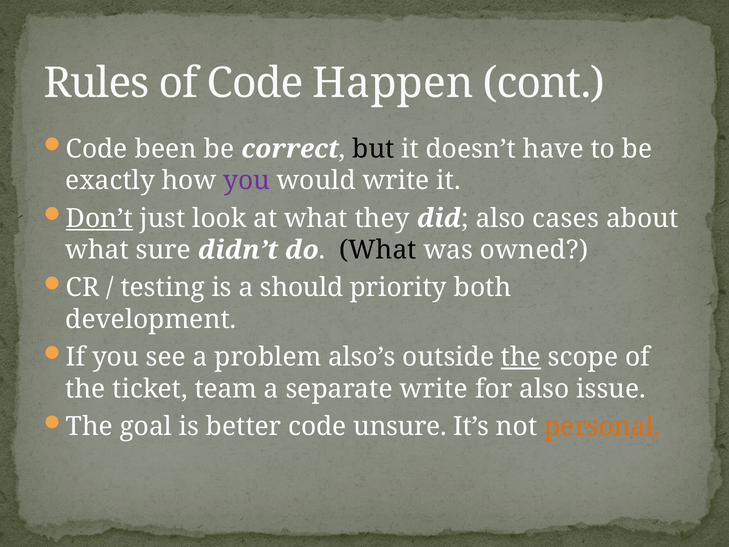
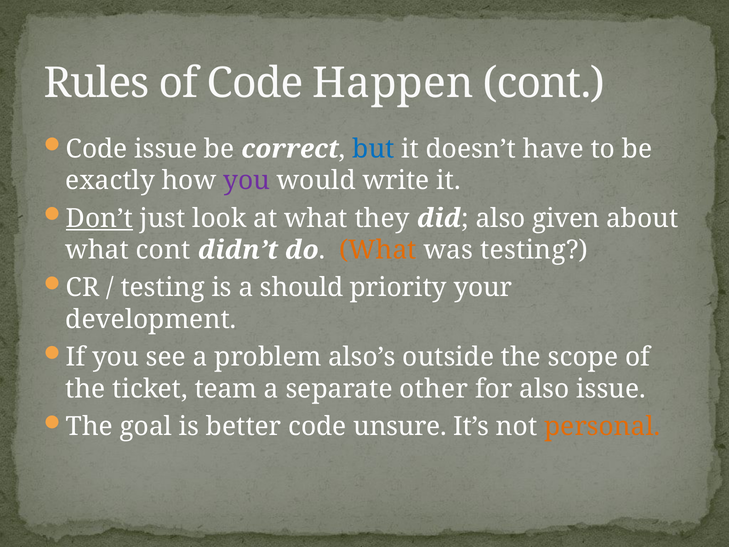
Code been: been -> issue (166, 149)
but colour: black -> blue (373, 149)
cases: cases -> given (566, 218)
what sure: sure -> cont (163, 250)
What colour: black -> orange (378, 250)
was owned: owned -> testing (534, 250)
both: both -> your (483, 288)
the underline: present -> none (521, 357)
separate write: write -> other (434, 389)
